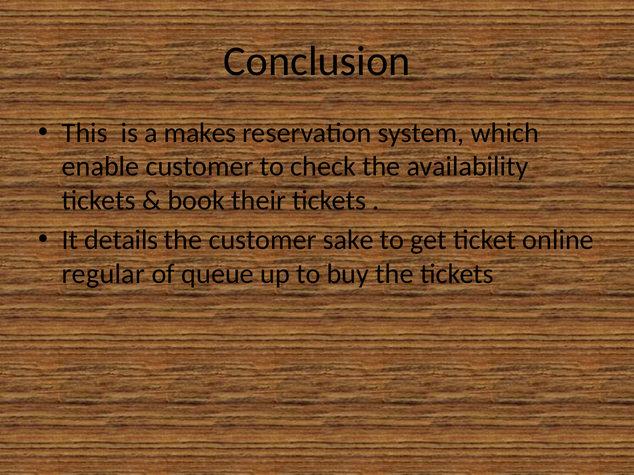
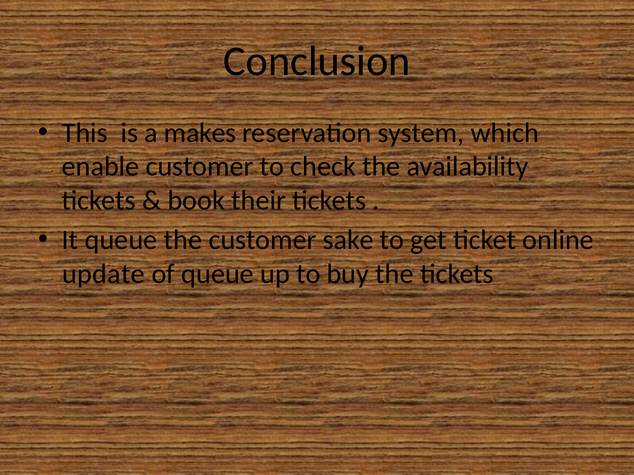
It details: details -> queue (121, 240)
regular: regular -> update (103, 274)
